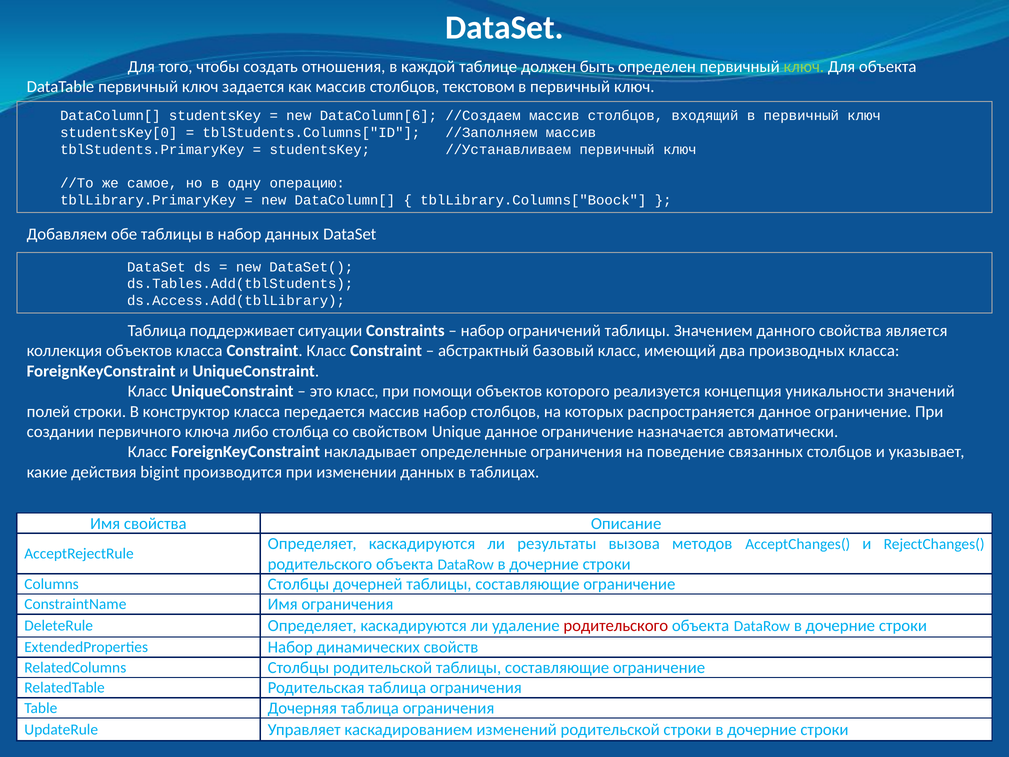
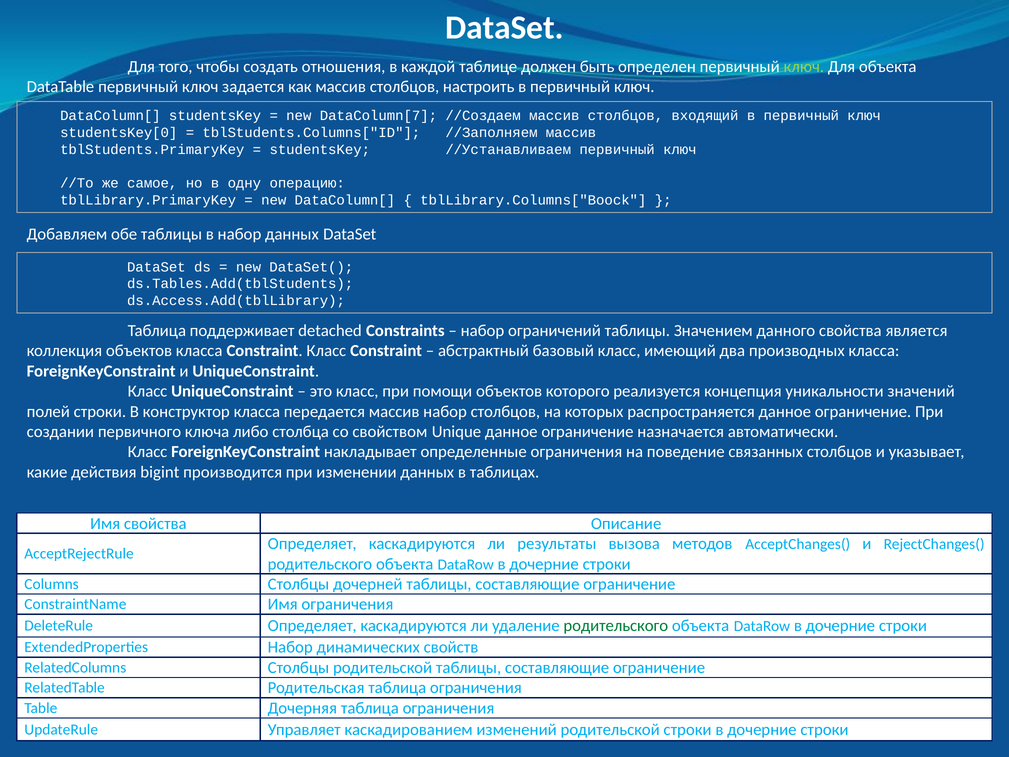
текстовом: текстовом -> настроить (479, 87)
DataColumn[6: DataColumn[6 -> DataColumn[7 (378, 116)
ситуации: ситуации -> detached (330, 331)
родительского colour: red -> green (616, 626)
